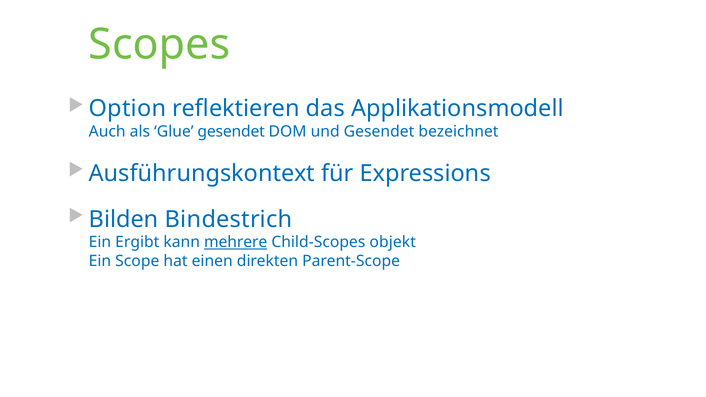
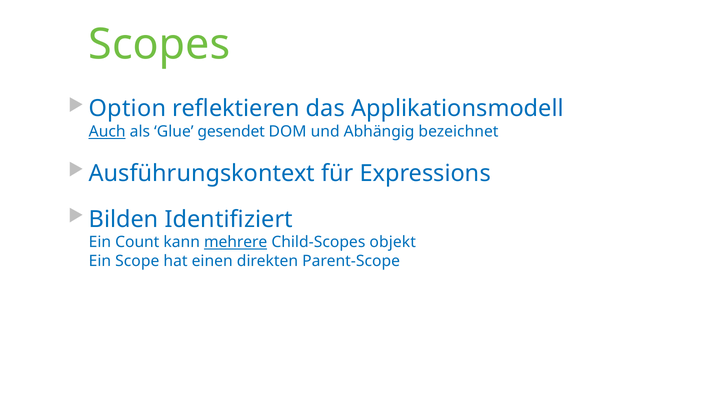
Auch underline: none -> present (107, 132)
und Gesendet: Gesendet -> Abhängig (379, 132)
Bindestrich: Bindestrich -> Identifiziert (229, 219)
Ergibt: Ergibt -> Count (137, 242)
